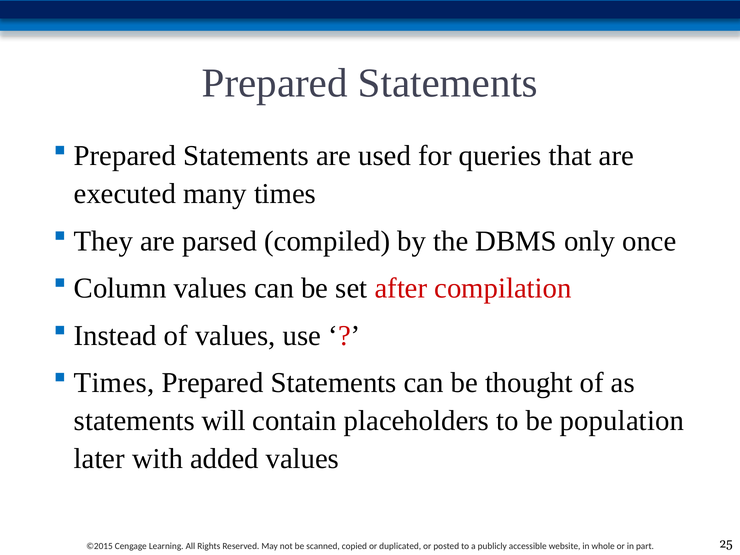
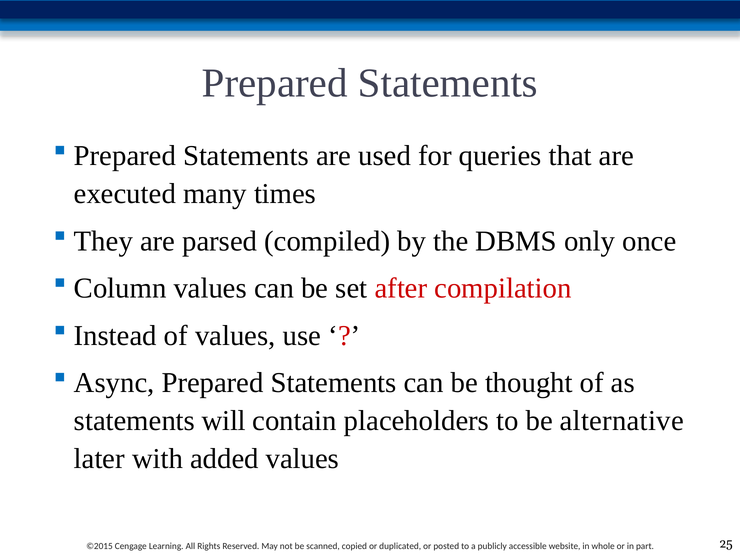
Times: Times -> Async (114, 383)
population: population -> alternative (622, 421)
